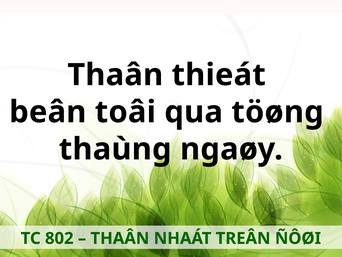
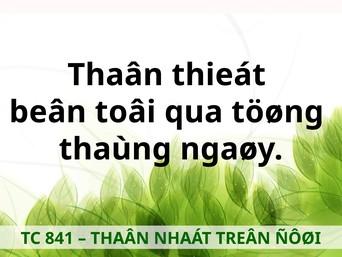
802: 802 -> 841 (59, 238)
